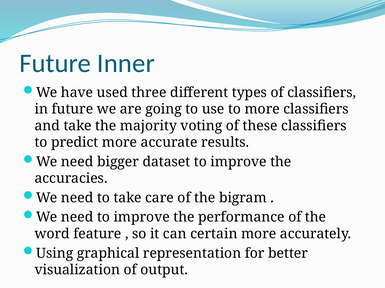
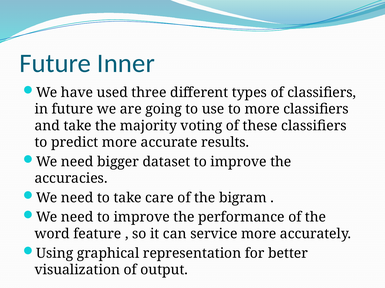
certain: certain -> service (214, 234)
